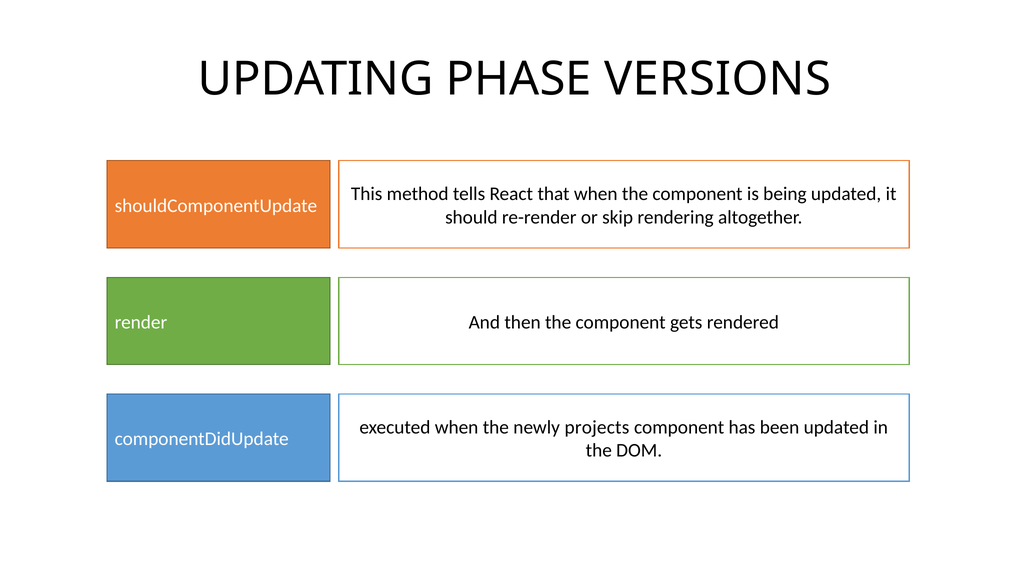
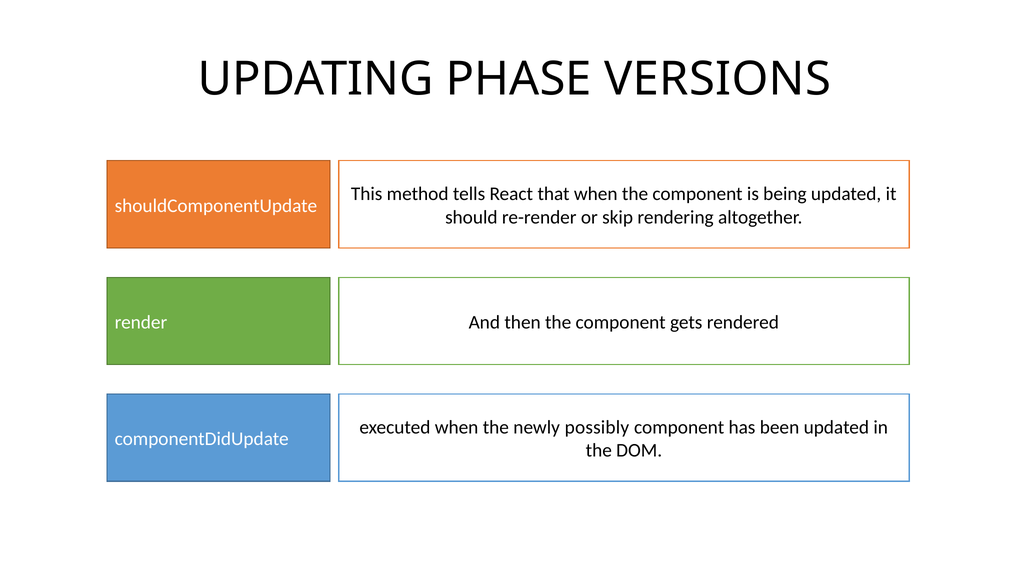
projects: projects -> possibly (597, 428)
